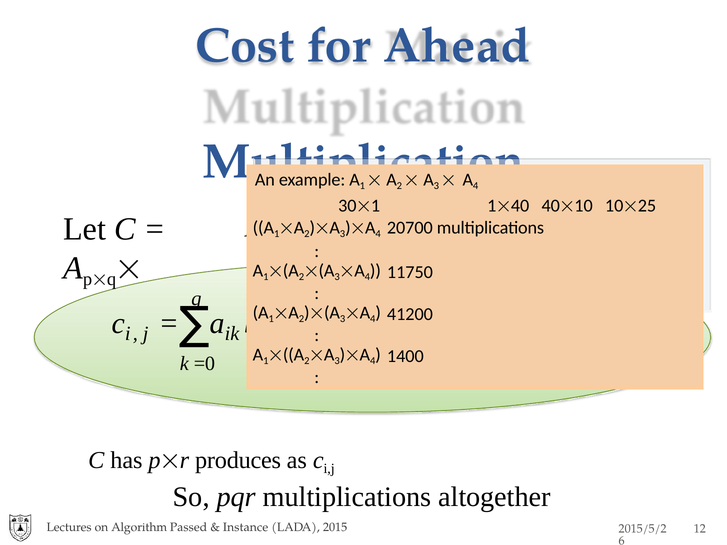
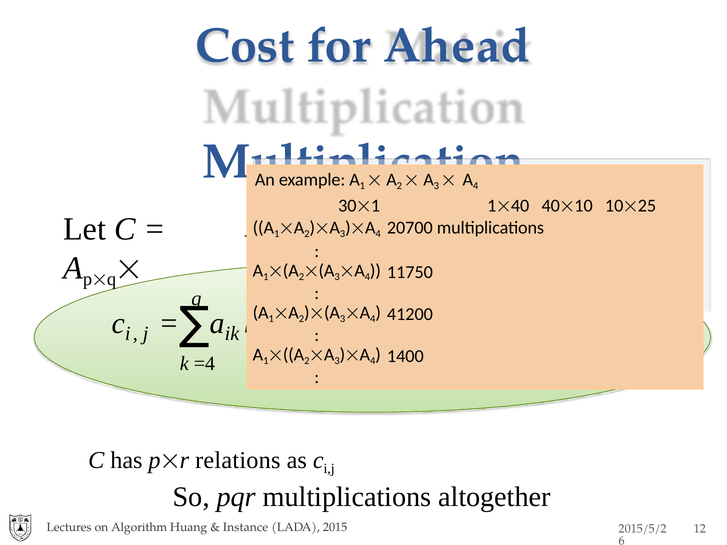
=0: =0 -> =4 (204, 364)
produces: produces -> relations (238, 460)
Passed: Passed -> Huang (189, 528)
